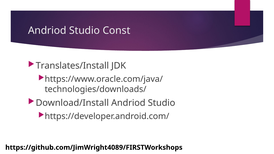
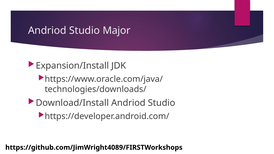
Const: Const -> Major (117, 31)
Translates/Install: Translates/Install -> Expansion/Install (72, 66)
